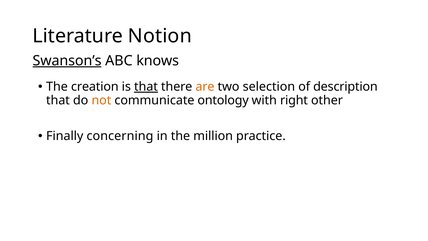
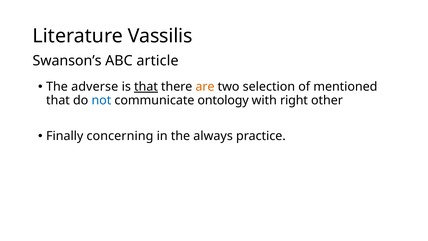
Notion: Notion -> Vassilis (160, 36)
Swanson’s underline: present -> none (67, 61)
knows: knows -> article (158, 61)
creation: creation -> adverse (95, 87)
description: description -> mentioned (345, 87)
not colour: orange -> blue (101, 100)
million: million -> always (213, 136)
